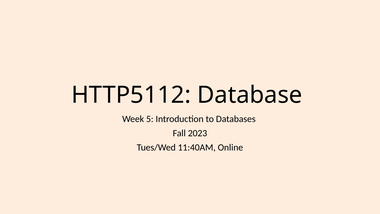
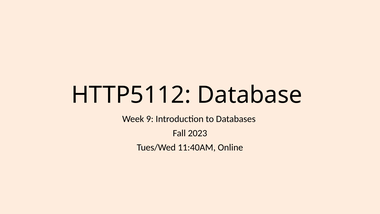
5: 5 -> 9 (150, 119)
